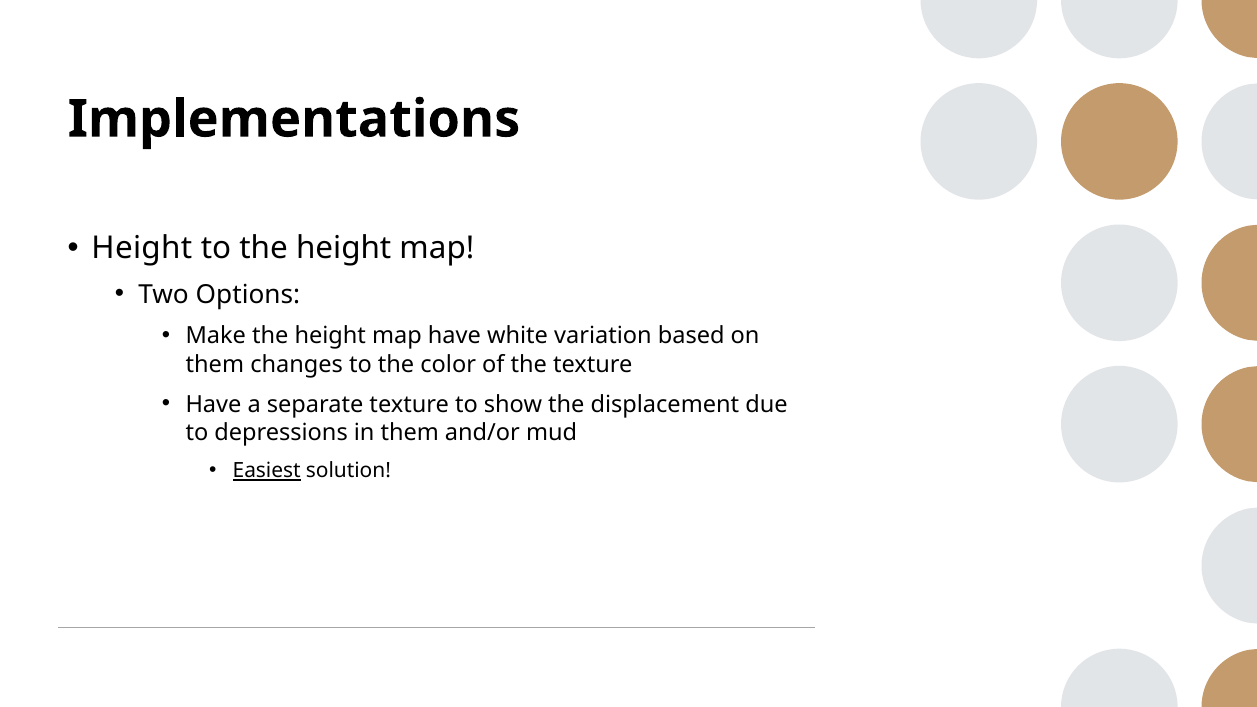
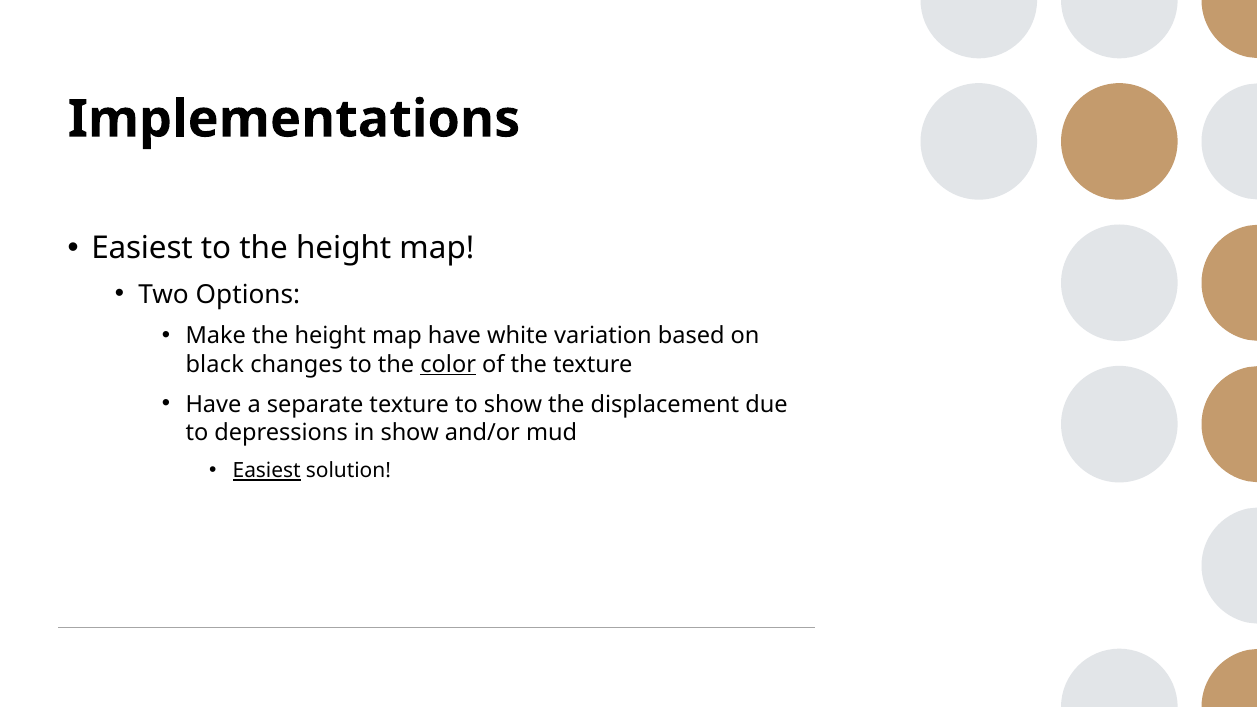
Height: Height -> Easiest (142, 248)
them: them -> black (215, 364)
color underline: none -> present (448, 364)
in them: them -> show (410, 433)
